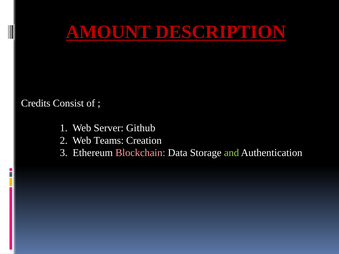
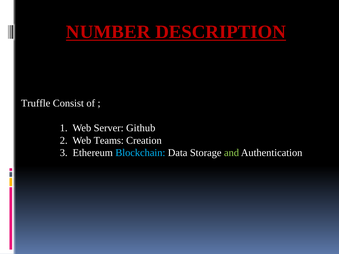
AMOUNT: AMOUNT -> NUMBER (108, 32)
Credits: Credits -> Truffle (36, 103)
Blockchain colour: pink -> light blue (140, 153)
